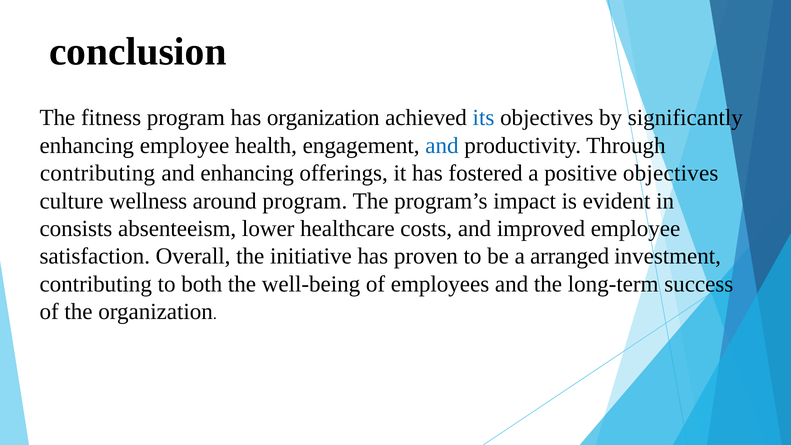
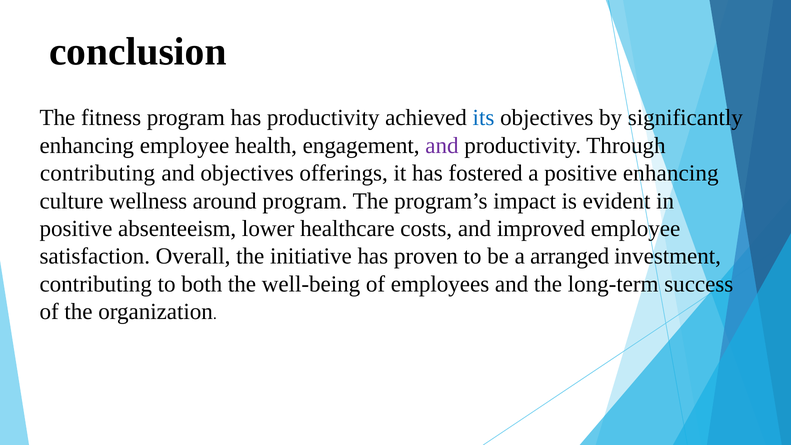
has organization: organization -> productivity (323, 118)
and colour: blue -> purple (442, 146)
and enhancing: enhancing -> objectives (247, 173)
positive objectives: objectives -> enhancing (671, 173)
consists: consists -> positive (76, 229)
